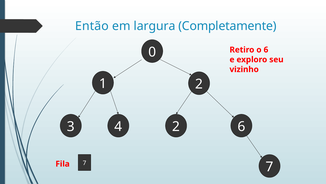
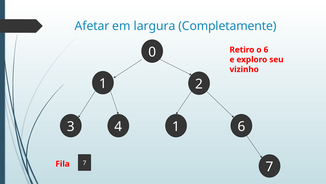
Então: Então -> Afetar (92, 26)
3 2: 2 -> 1 (176, 126)
